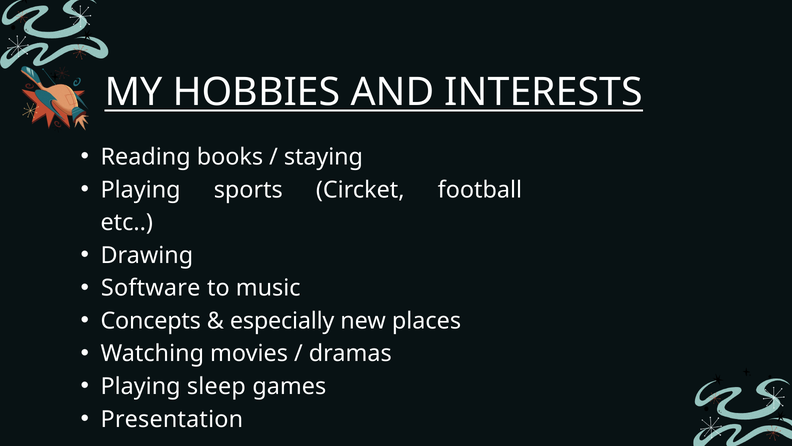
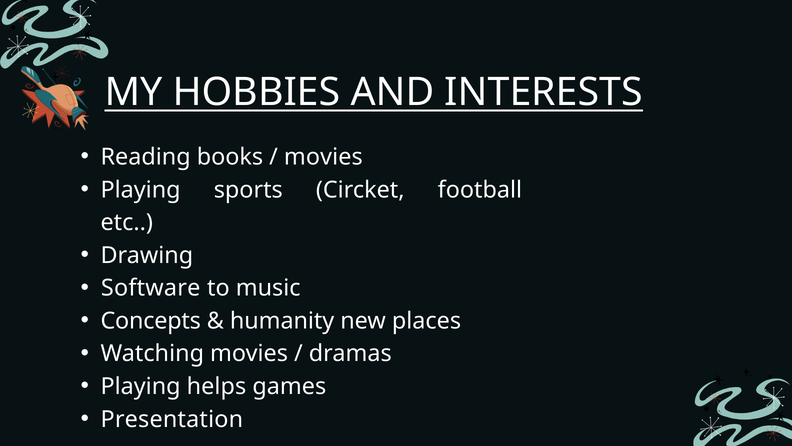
staying: staying -> movies (323, 157)
especially: especially -> humanity (282, 321)
sleep: sleep -> helps (216, 386)
